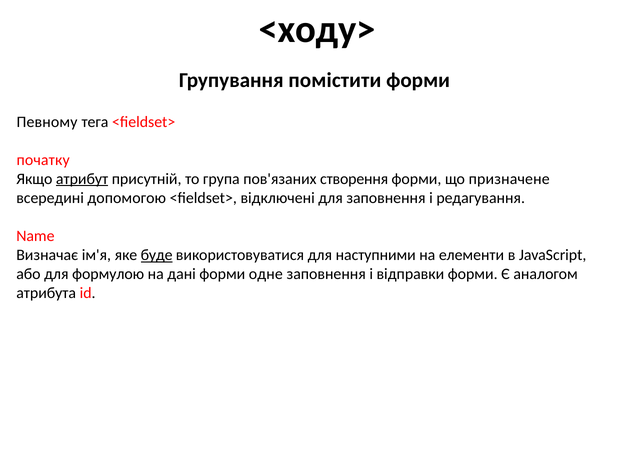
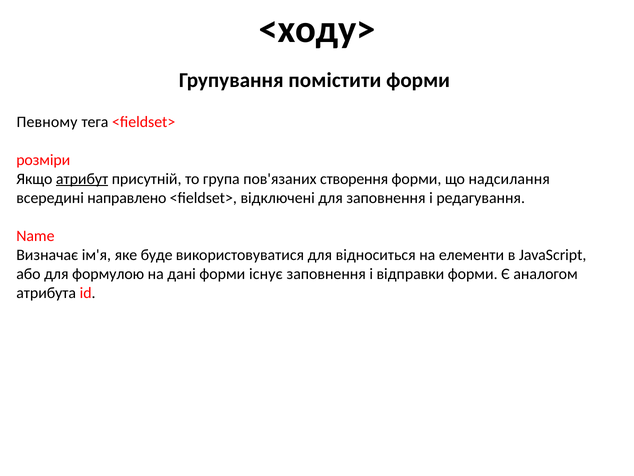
початку: початку -> розміри (43, 160)
призначене: призначене -> надсилання (509, 179)
допомогою: допомогою -> направлено (127, 198)
буде underline: present -> none (157, 255)
наступними: наступними -> відноситься (376, 255)
одне: одне -> існує (266, 274)
